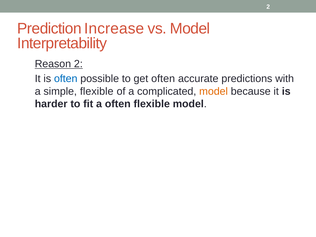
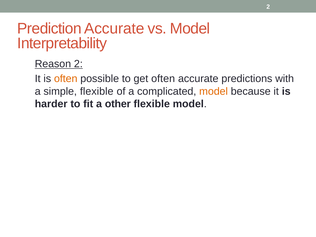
Prediction Increase: Increase -> Accurate (114, 29)
often colour: blue -> orange (66, 79)
a often: often -> other (118, 104)
